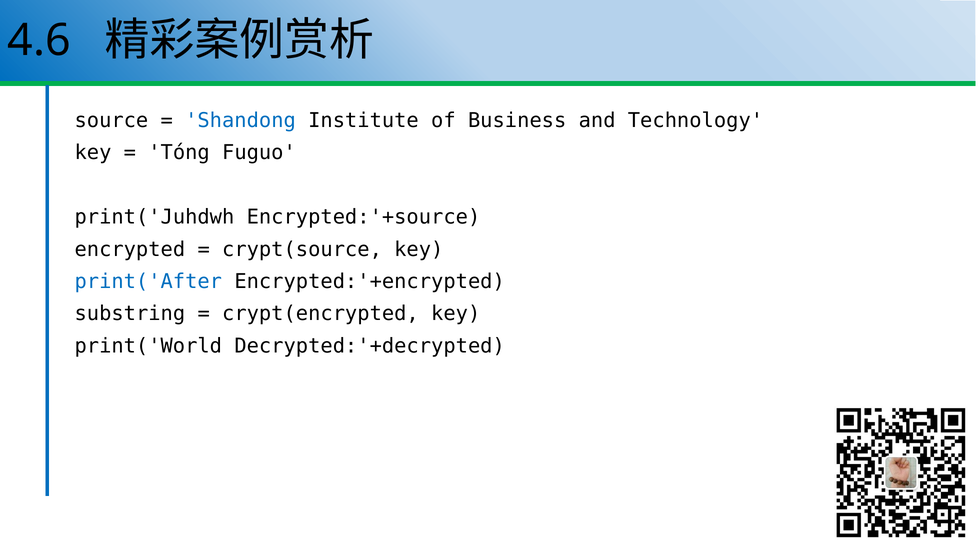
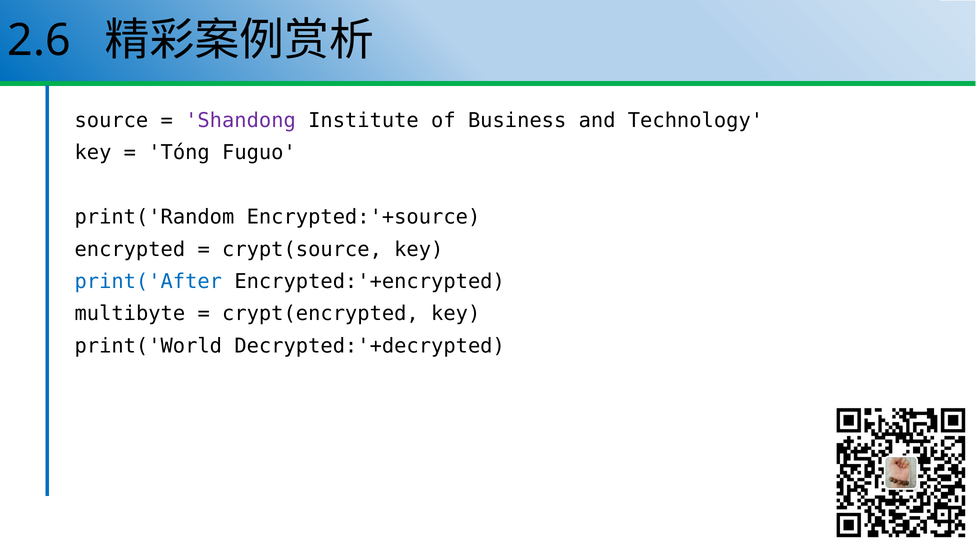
4.6: 4.6 -> 2.6 (39, 40)
Shandong colour: blue -> purple (240, 121)
print('Juhdwh: print('Juhdwh -> print('Random (154, 217)
substring: substring -> multibyte (130, 314)
